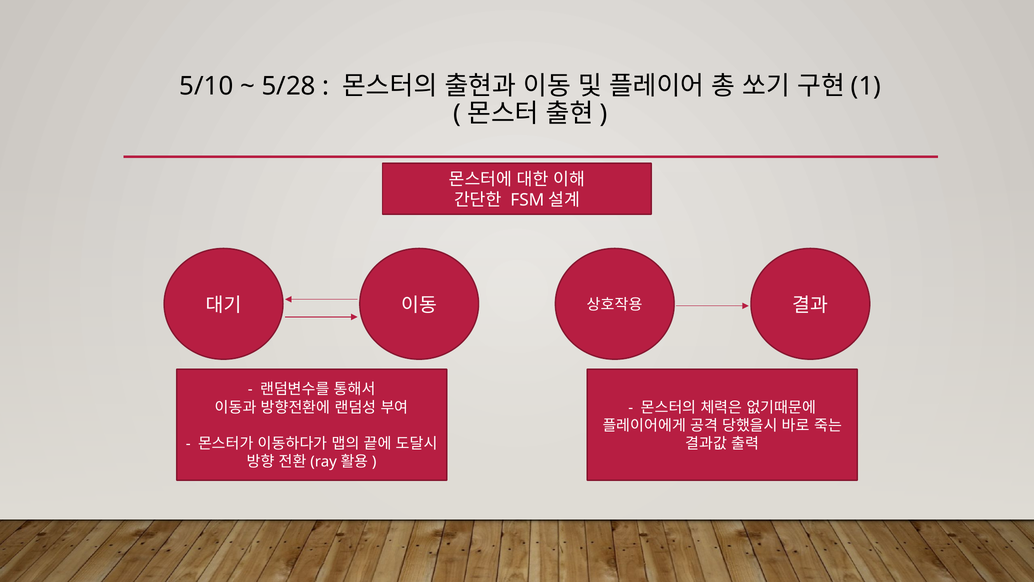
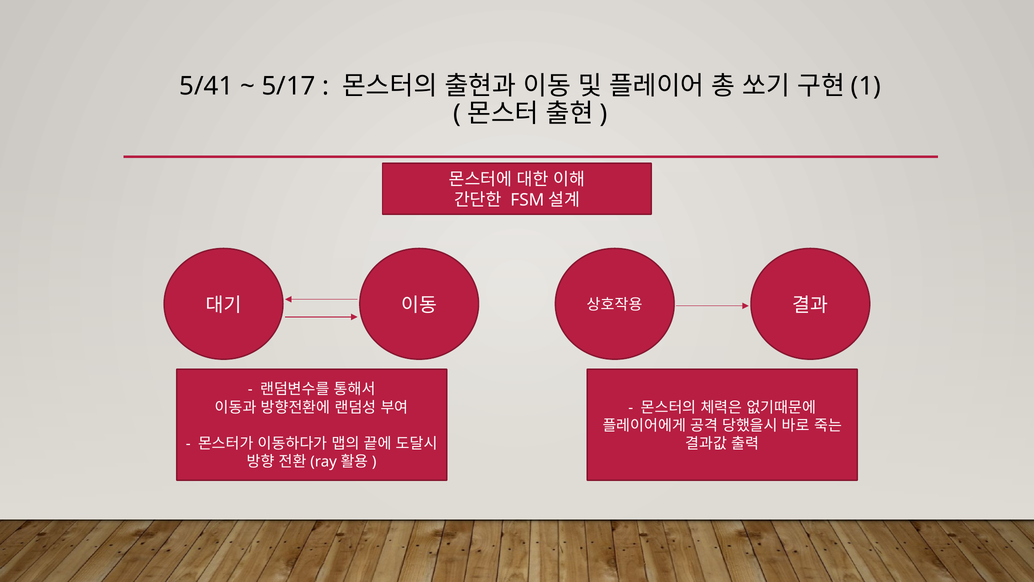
5/10: 5/10 -> 5/41 (206, 86)
5/28: 5/28 -> 5/17 (289, 86)
